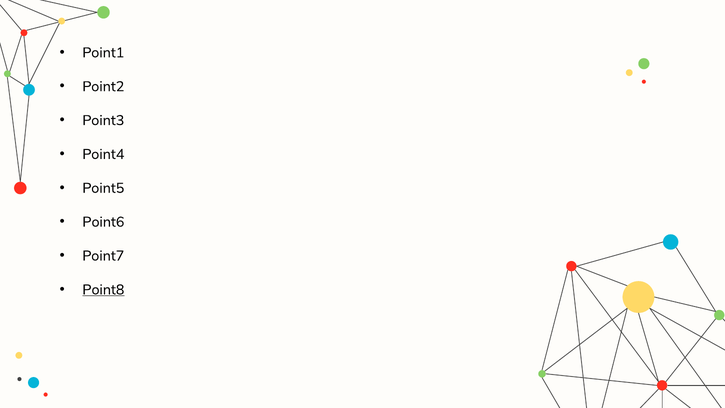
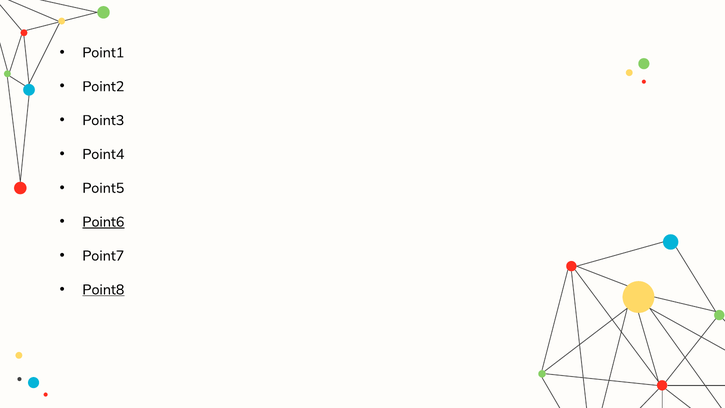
Point6 underline: none -> present (103, 222)
